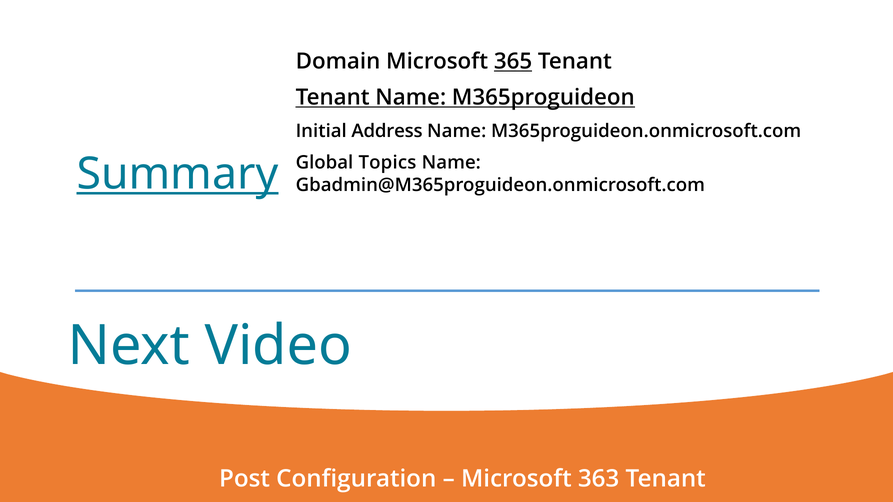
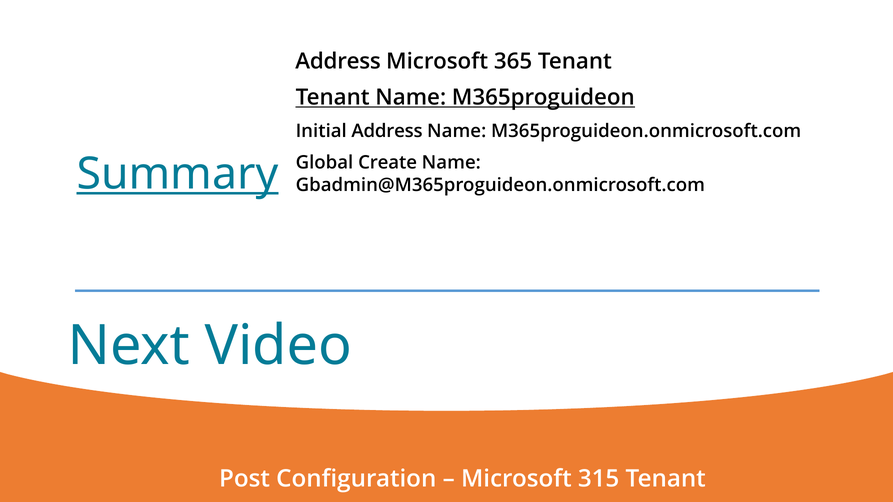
Domain: Domain -> Address (338, 61)
365 underline: present -> none (513, 61)
Topics: Topics -> Create (388, 163)
363: 363 -> 315 (599, 479)
